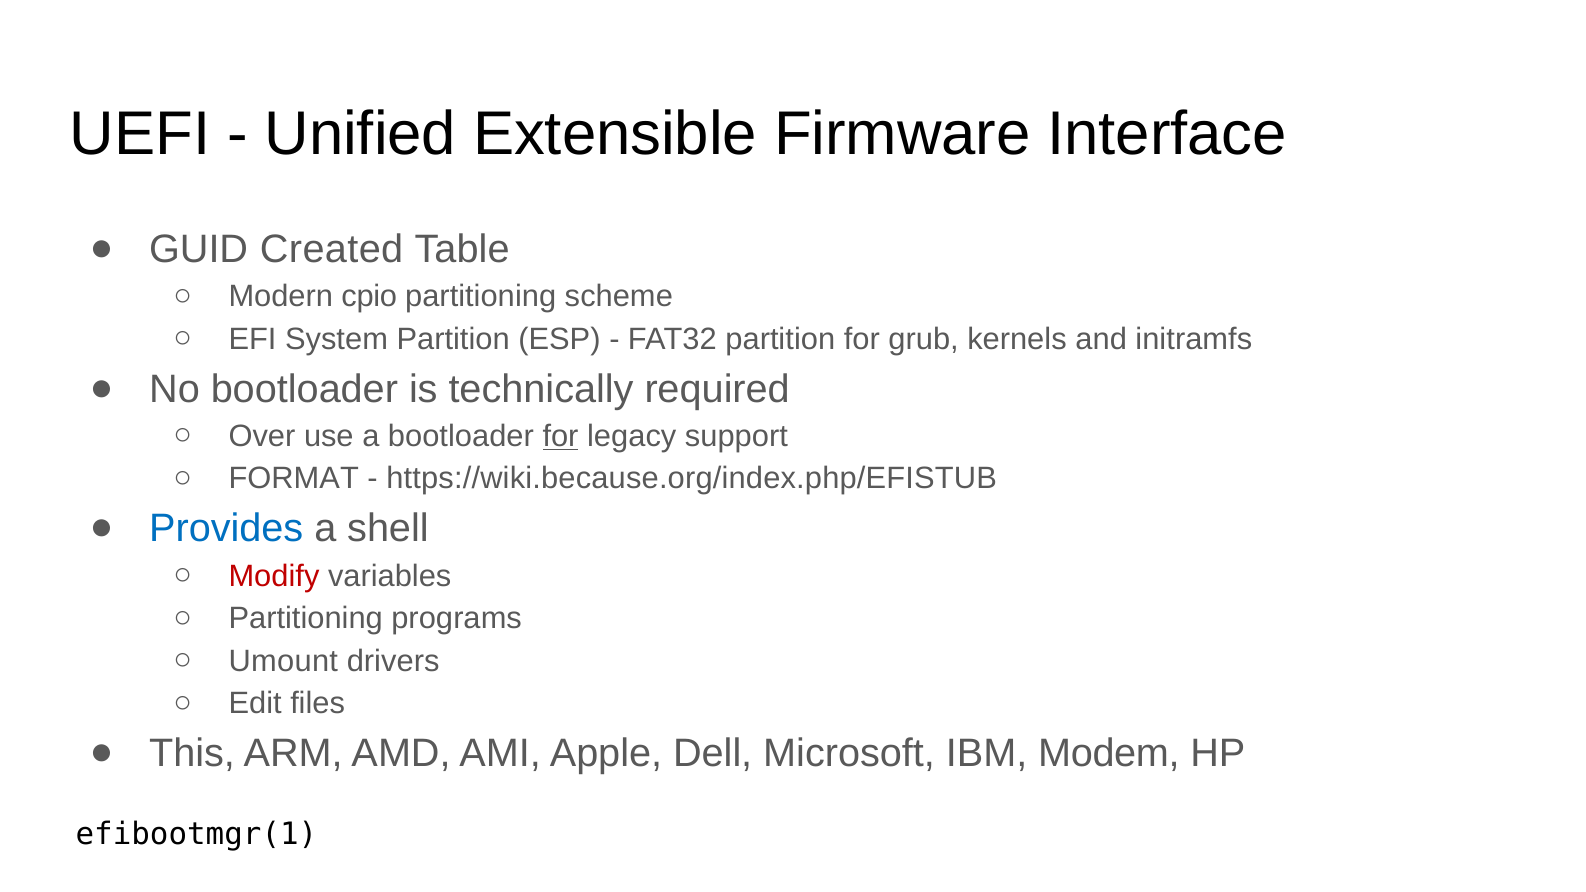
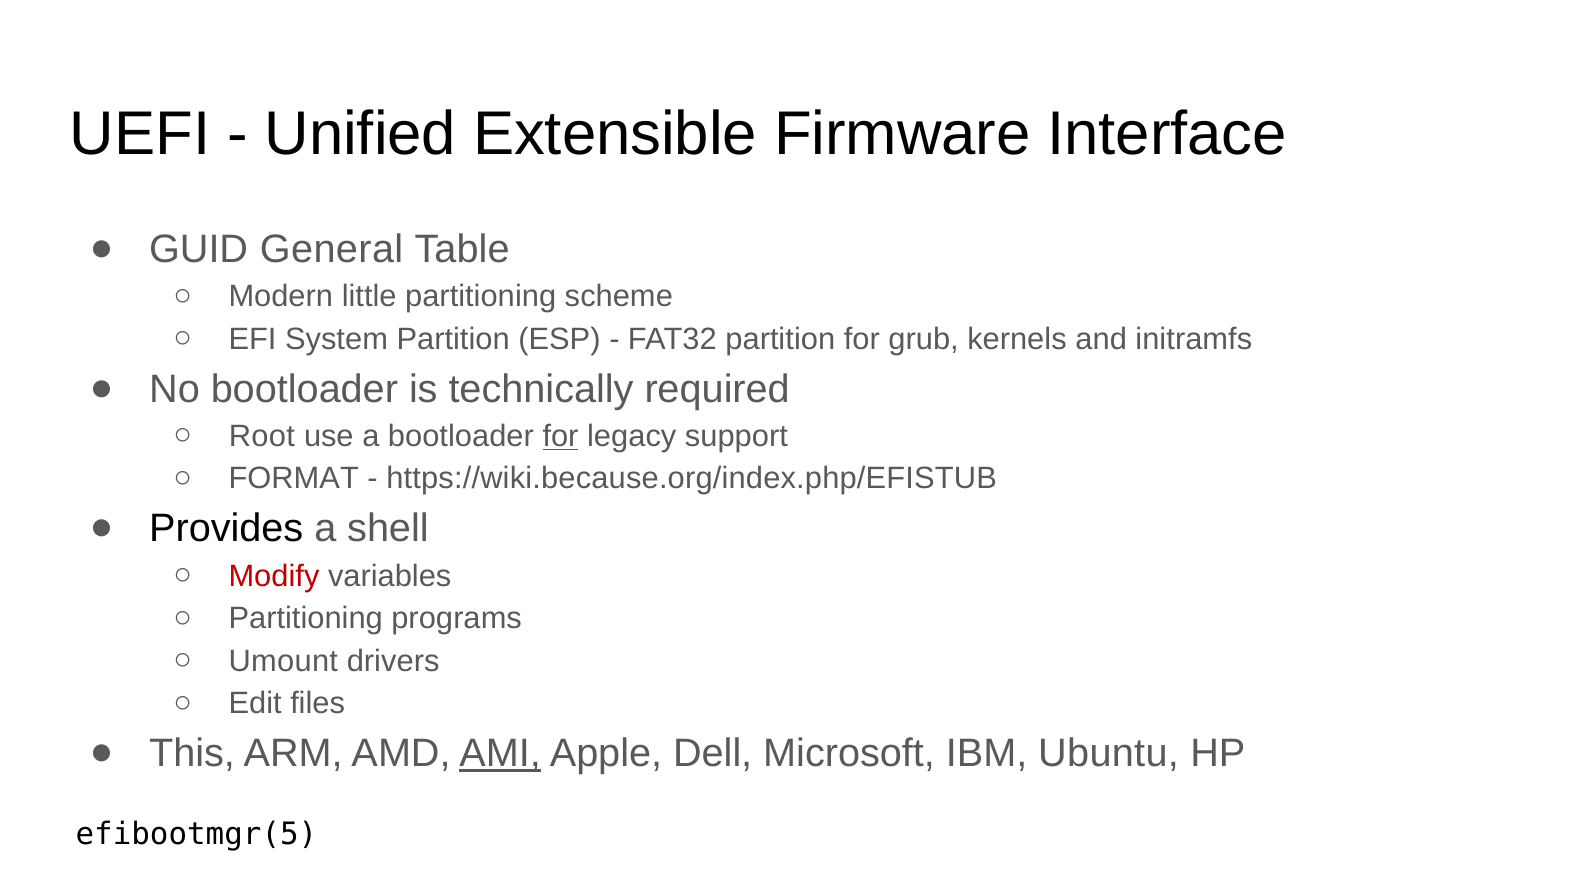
Created: Created -> General (332, 249)
cpio: cpio -> little (369, 297)
Over: Over -> Root (262, 436)
Provides colour: blue -> black (226, 529)
AMI underline: none -> present (500, 754)
Modem: Modem -> Ubuntu (1109, 754)
efibootmgr(1: efibootmgr(1 -> efibootmgr(5 (196, 834)
